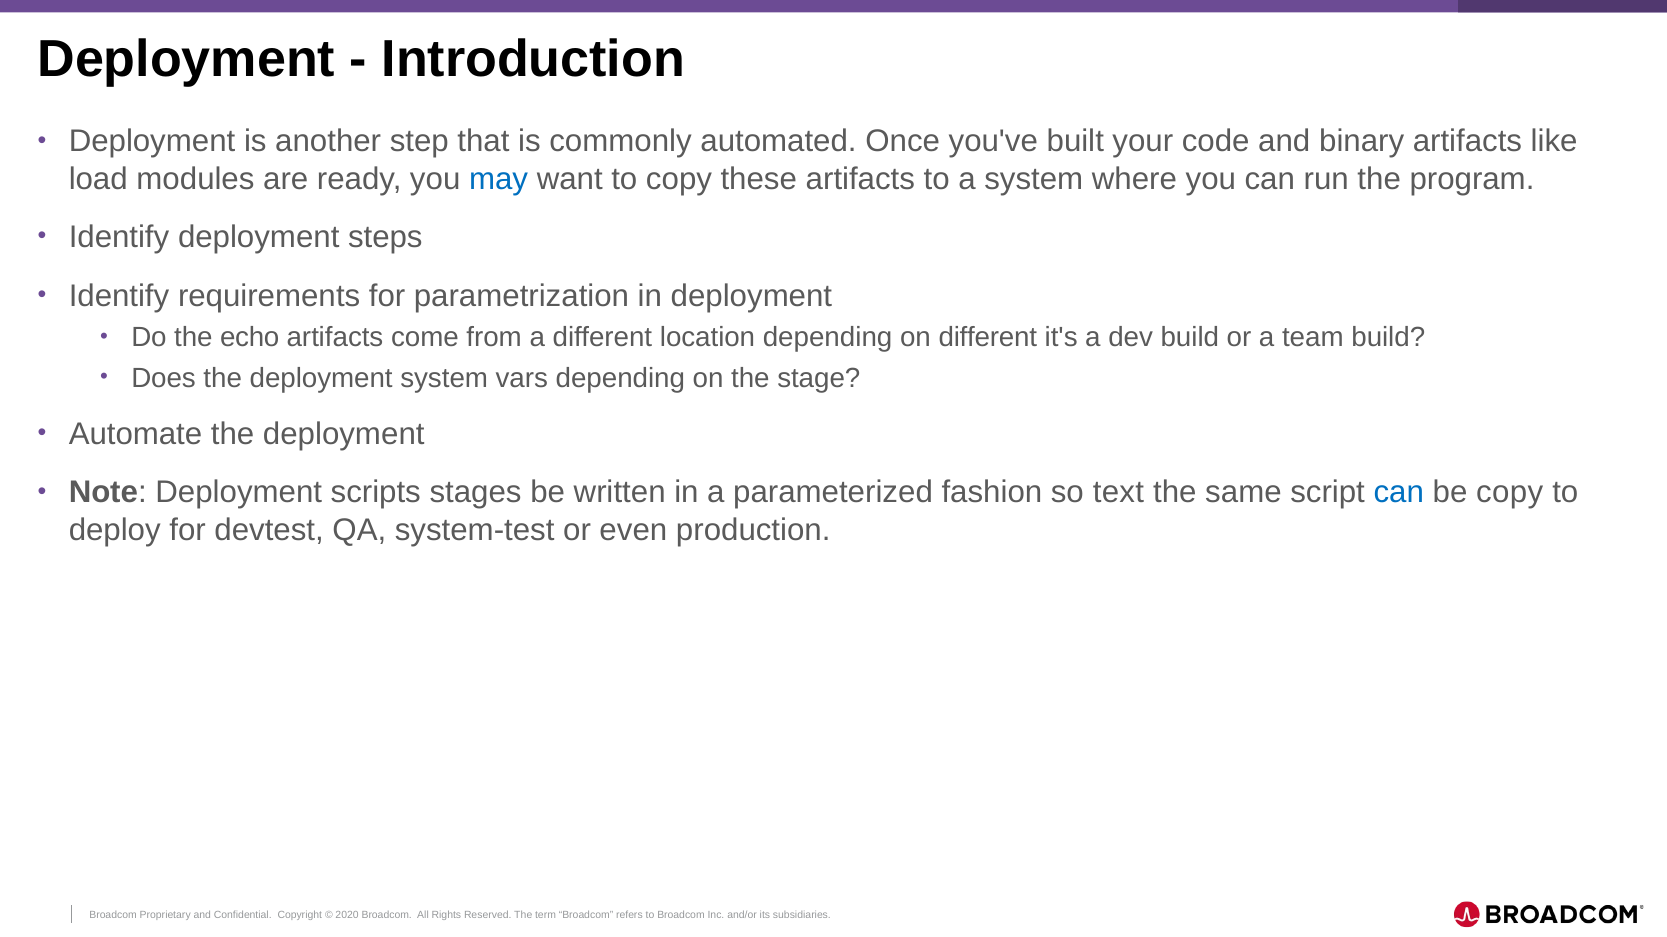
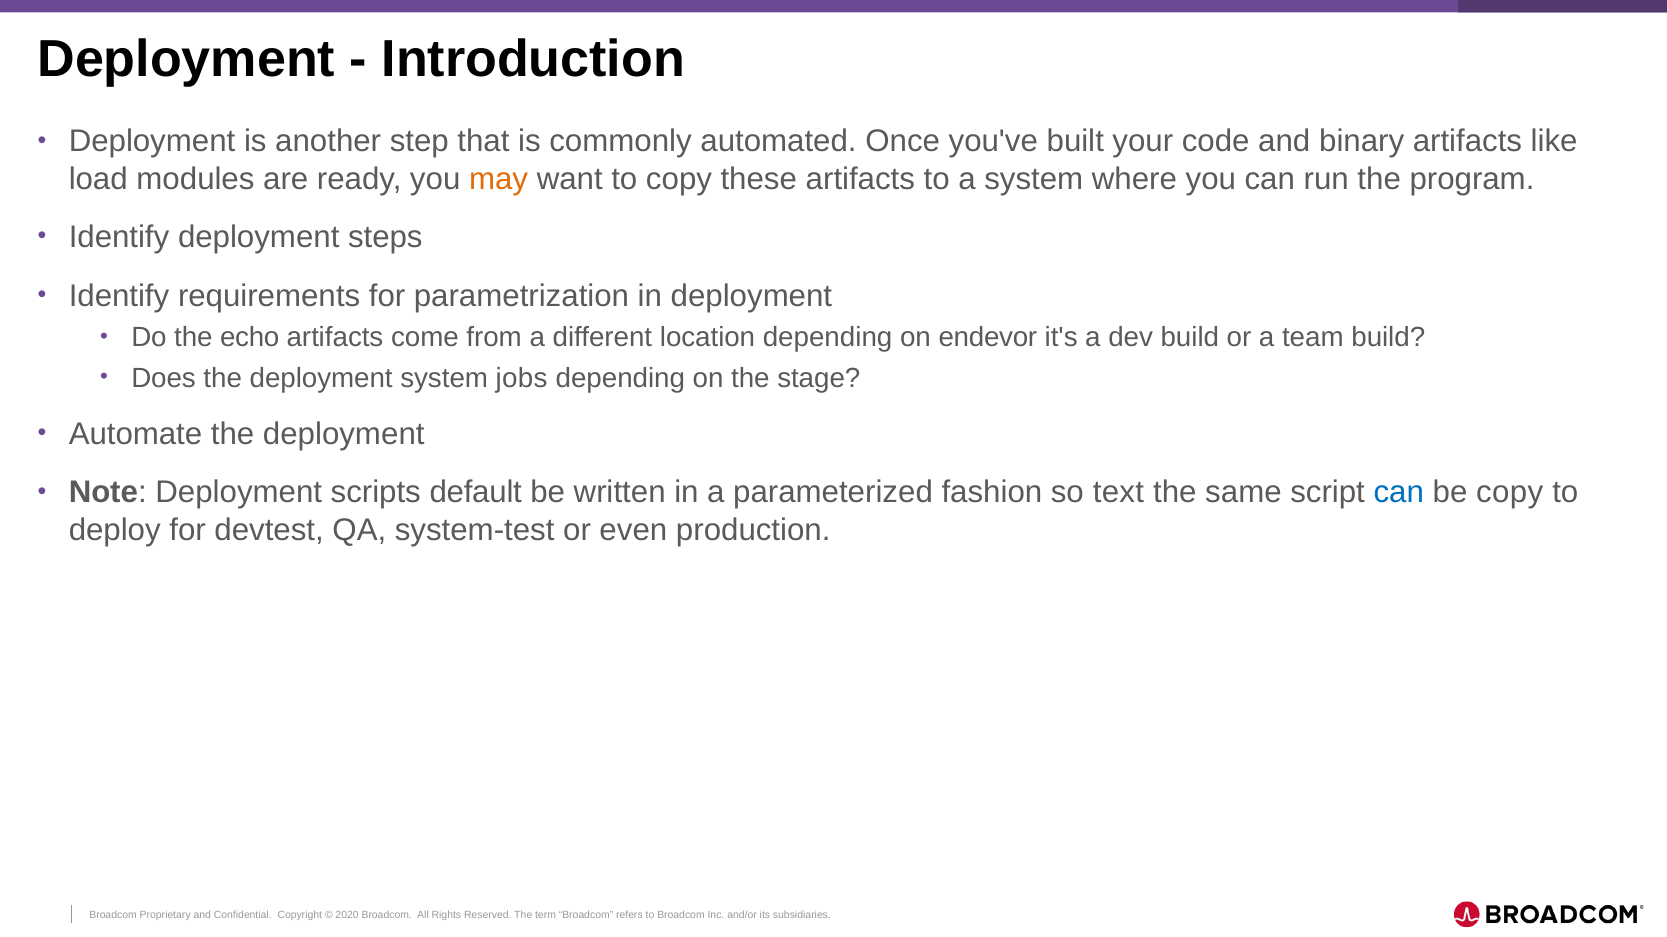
may colour: blue -> orange (499, 179)
on different: different -> endevor (988, 338)
vars: vars -> jobs (522, 378)
stages: stages -> default (476, 493)
